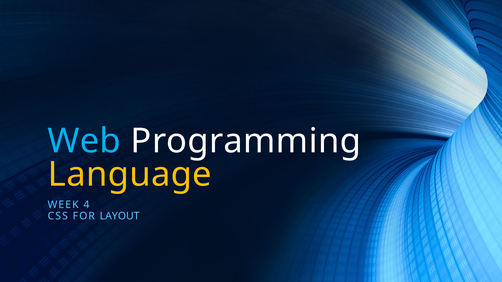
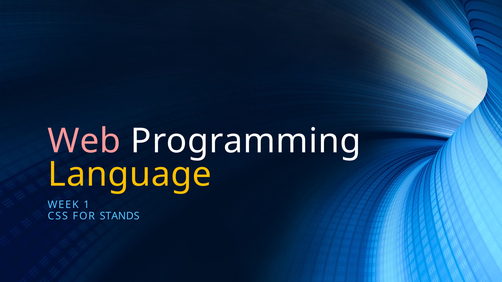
Web colour: light blue -> pink (84, 142)
4: 4 -> 1 (86, 205)
LAYOUT: LAYOUT -> STANDS (120, 216)
